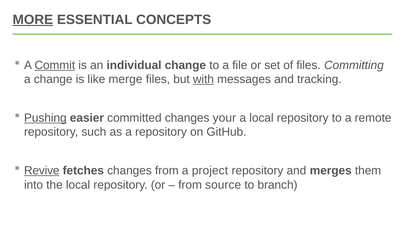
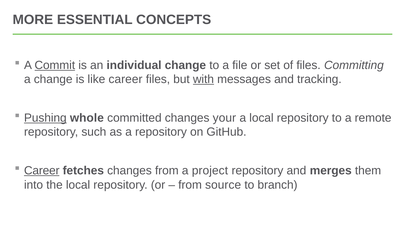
MORE underline: present -> none (33, 20)
like merge: merge -> career (125, 79)
easier: easier -> whole (87, 118)
Revive: Revive -> Career (42, 170)
